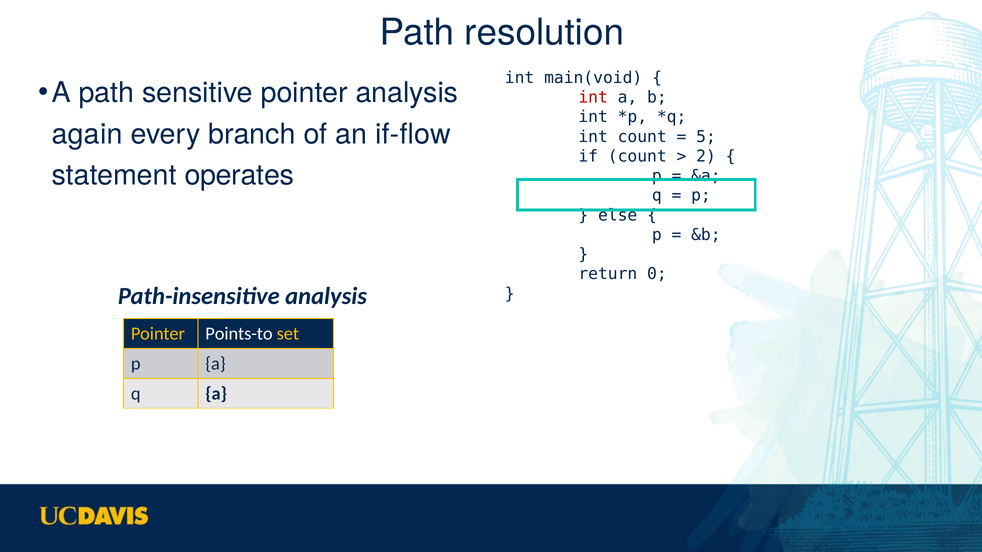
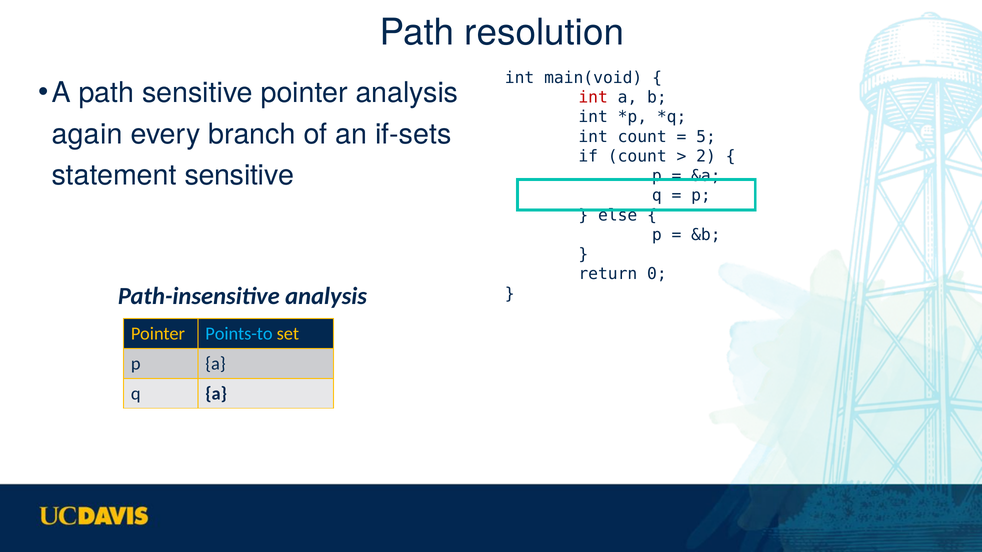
if-flow: if-flow -> if-sets (413, 134)
statement operates: operates -> sensitive (239, 176)
Points-to colour: white -> light blue (239, 334)
